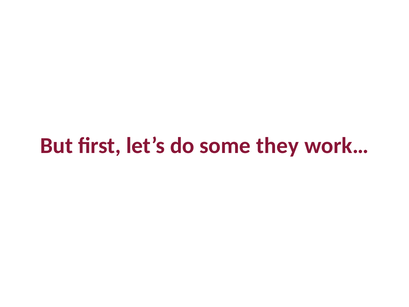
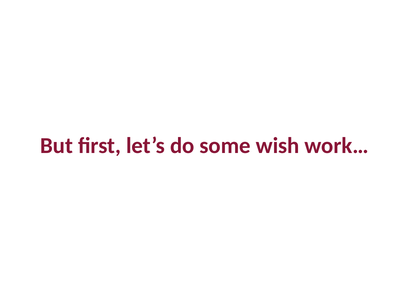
they: they -> wish (278, 145)
